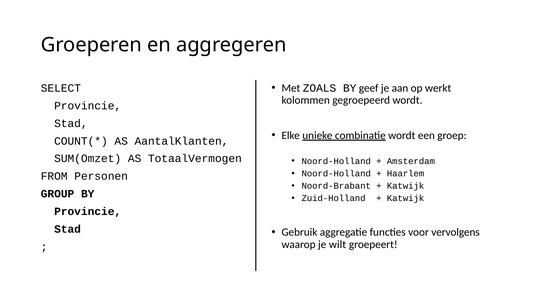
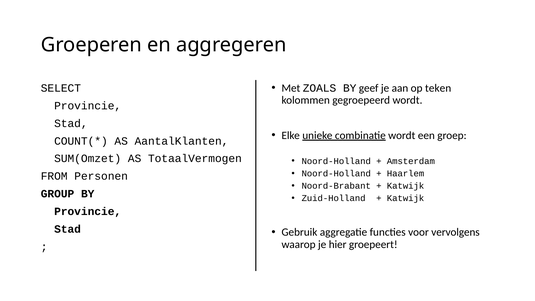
werkt: werkt -> teken (438, 88)
wilt: wilt -> hier (338, 244)
